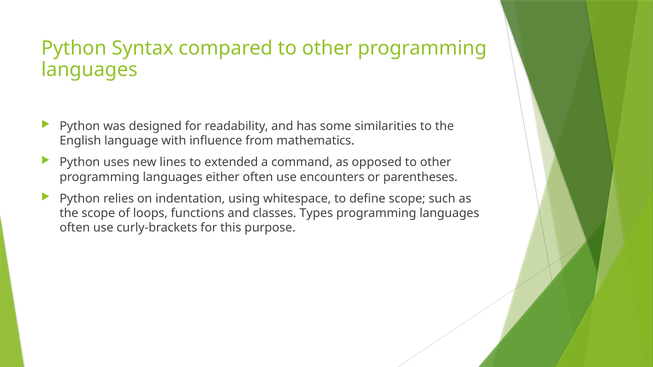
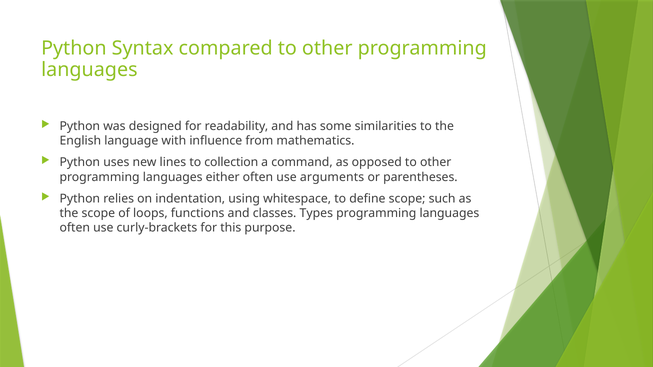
extended: extended -> collection (231, 163)
encounters: encounters -> arguments (332, 177)
